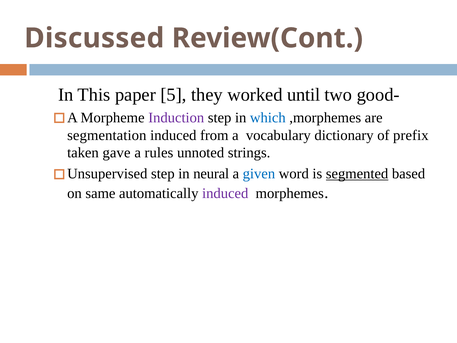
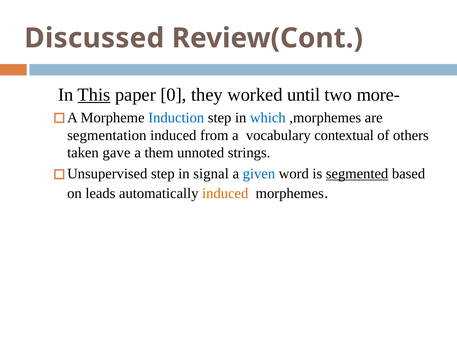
This underline: none -> present (94, 95)
5: 5 -> 0 (174, 95)
good-: good- -> more- (378, 95)
Induction colour: purple -> blue (176, 118)
dictionary: dictionary -> contextual (344, 135)
prefix: prefix -> others (411, 135)
rules: rules -> them (159, 153)
neural: neural -> signal (211, 174)
same: same -> leads (100, 193)
induced colour: purple -> orange (225, 193)
